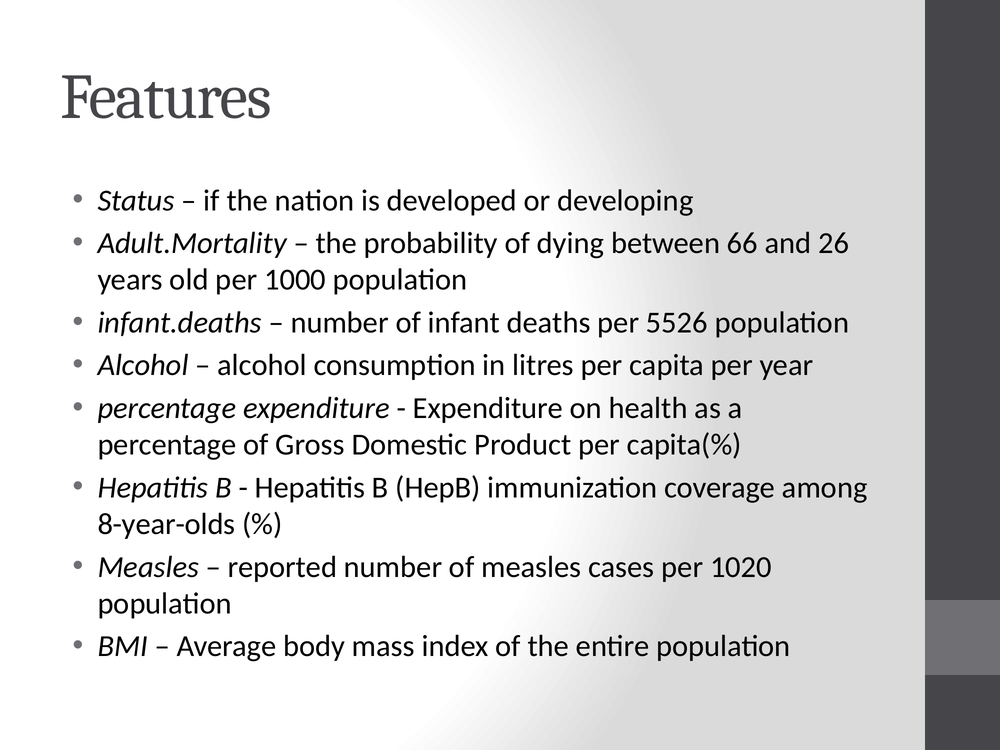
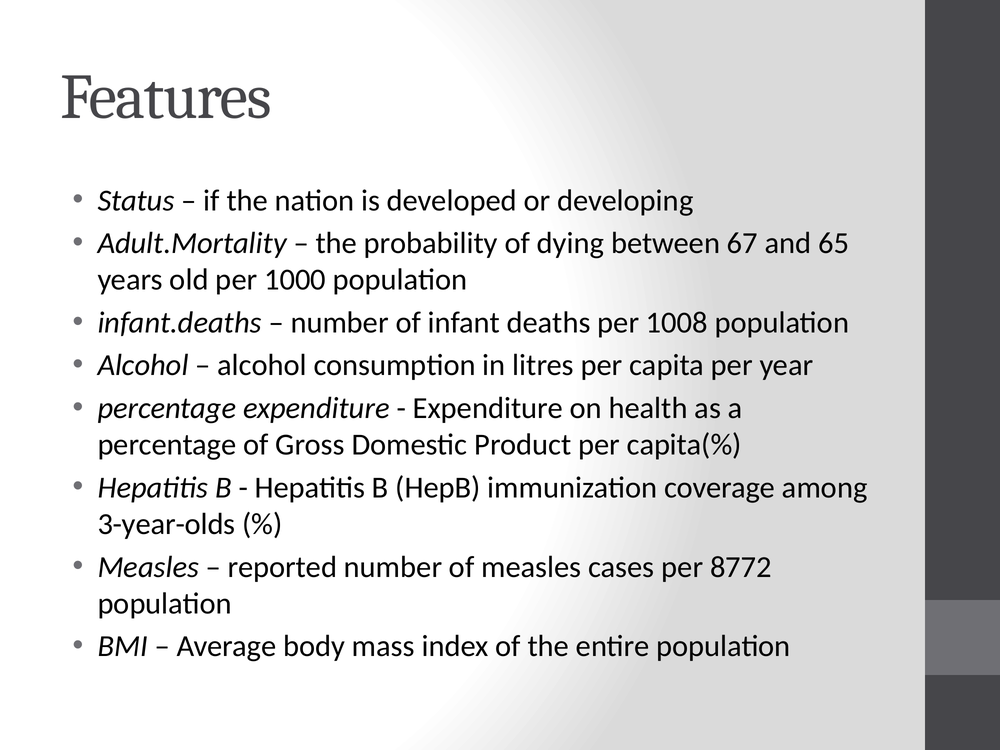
66: 66 -> 67 (742, 243)
26: 26 -> 65 (834, 243)
5526: 5526 -> 1008 (677, 323)
8-year-olds: 8-year-olds -> 3-year-olds (166, 524)
1020: 1020 -> 8772 (741, 567)
